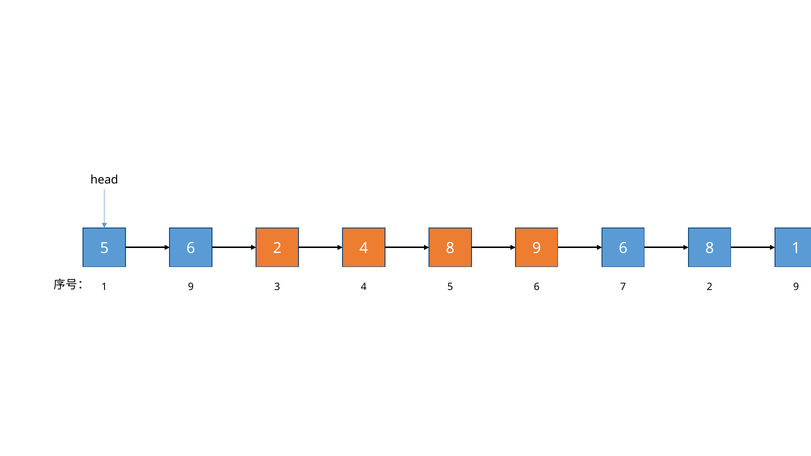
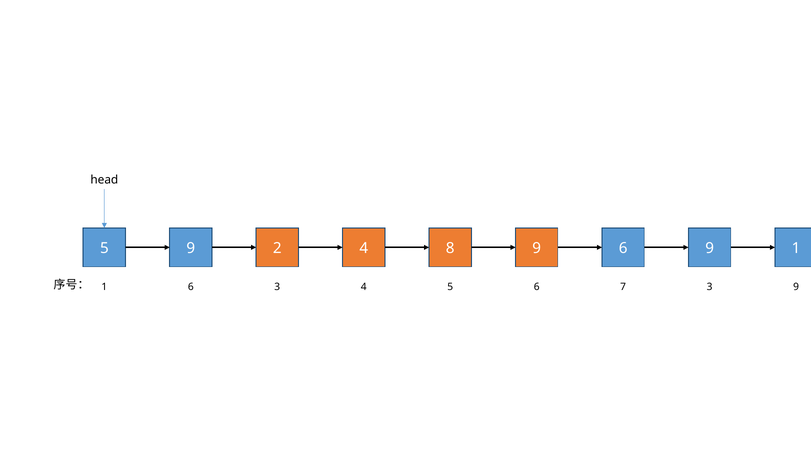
5 6: 6 -> 9 (191, 249)
8 8: 8 -> 9 (710, 249)
1 9: 9 -> 6 (191, 287)
5 2: 2 -> 3 (710, 287)
